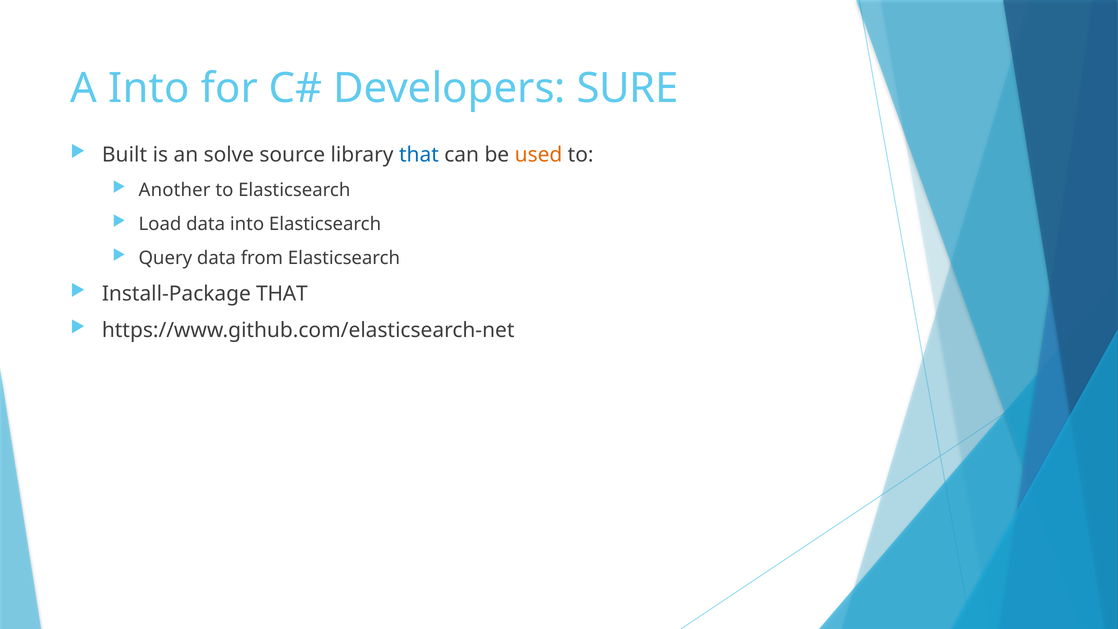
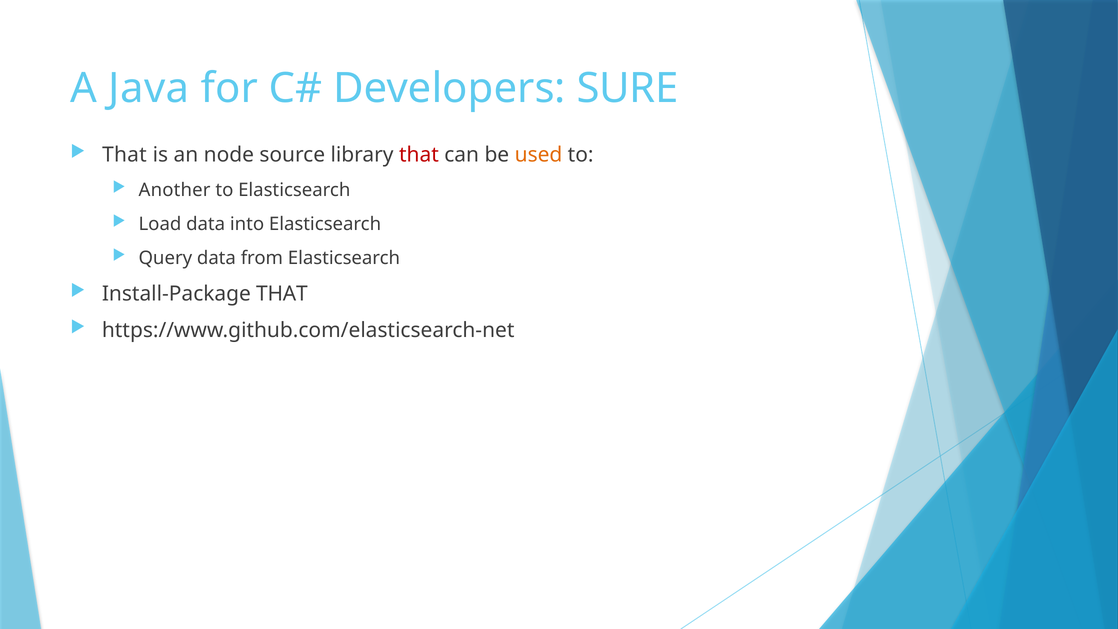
A Into: Into -> Java (149, 88)
Built: Built -> That (124, 155)
solve: solve -> node (229, 155)
that colour: blue -> red (419, 155)
